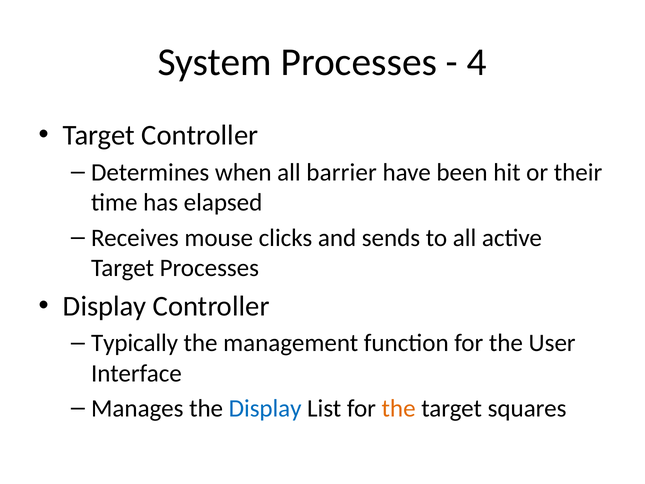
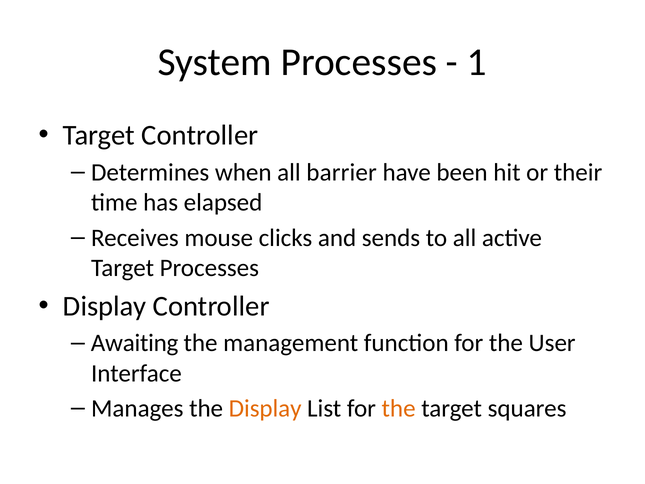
4: 4 -> 1 (477, 62)
Typically: Typically -> Awaiting (135, 343)
Display colour: blue -> orange (265, 408)
